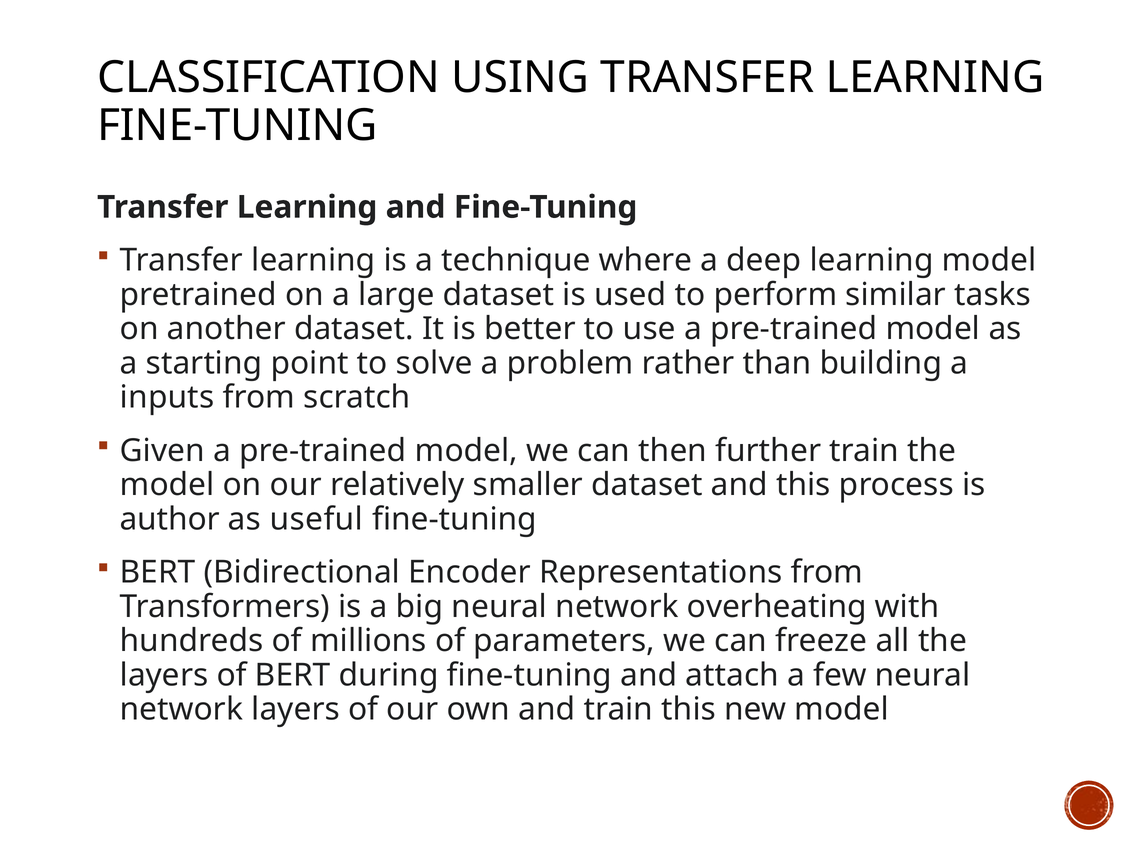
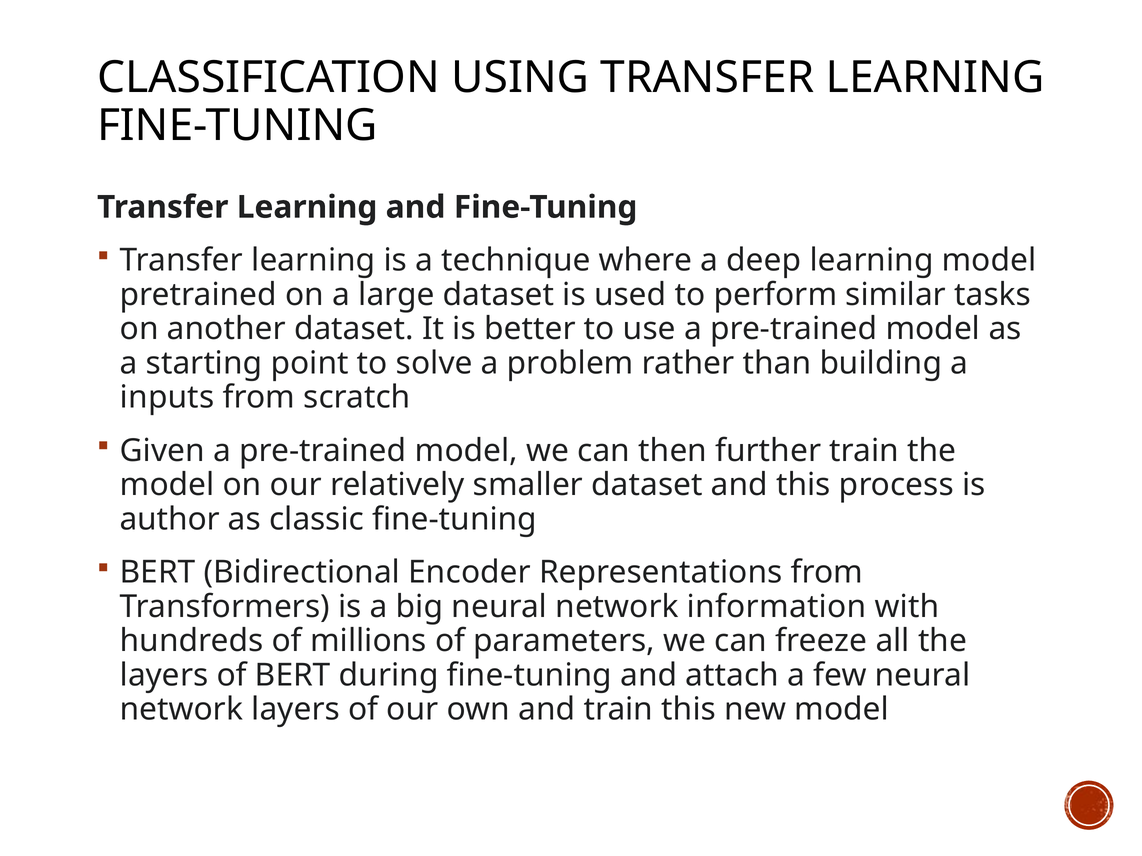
useful: useful -> classic (317, 519)
overheating: overheating -> information (777, 607)
